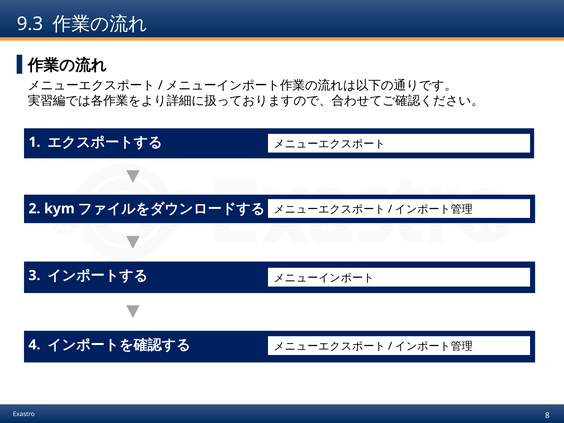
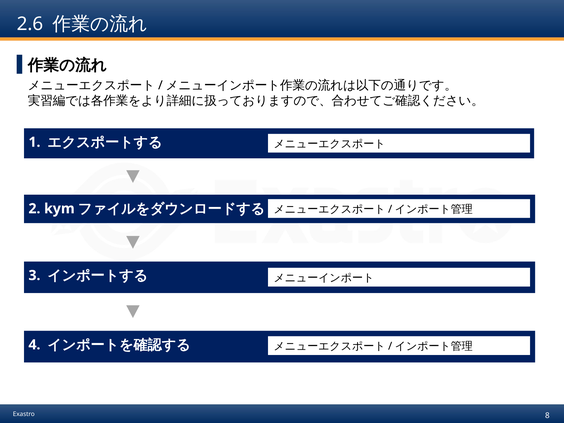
9.3: 9.3 -> 2.6 (30, 24)
